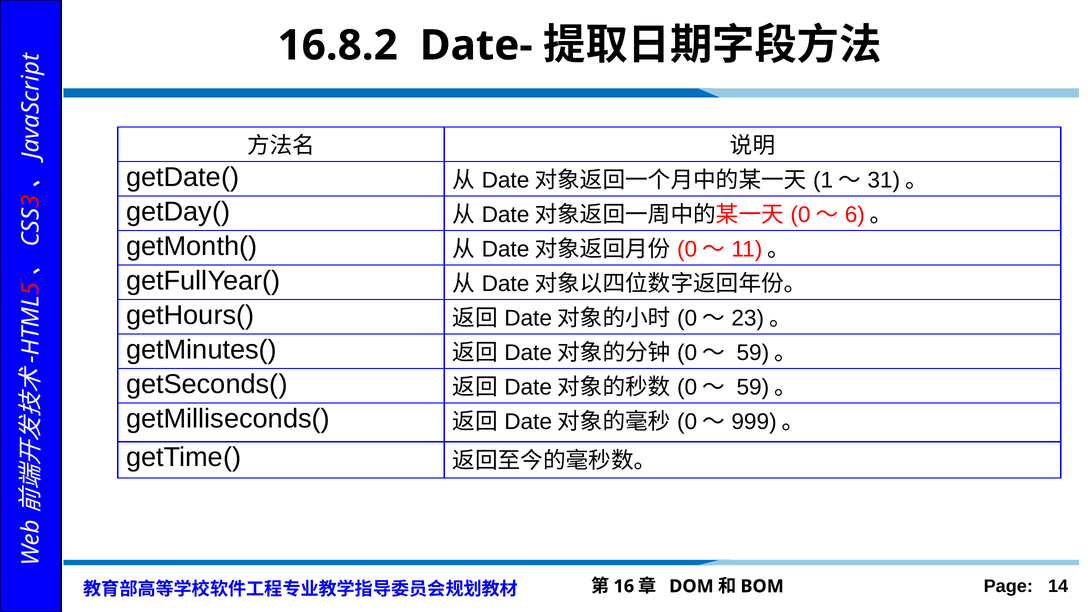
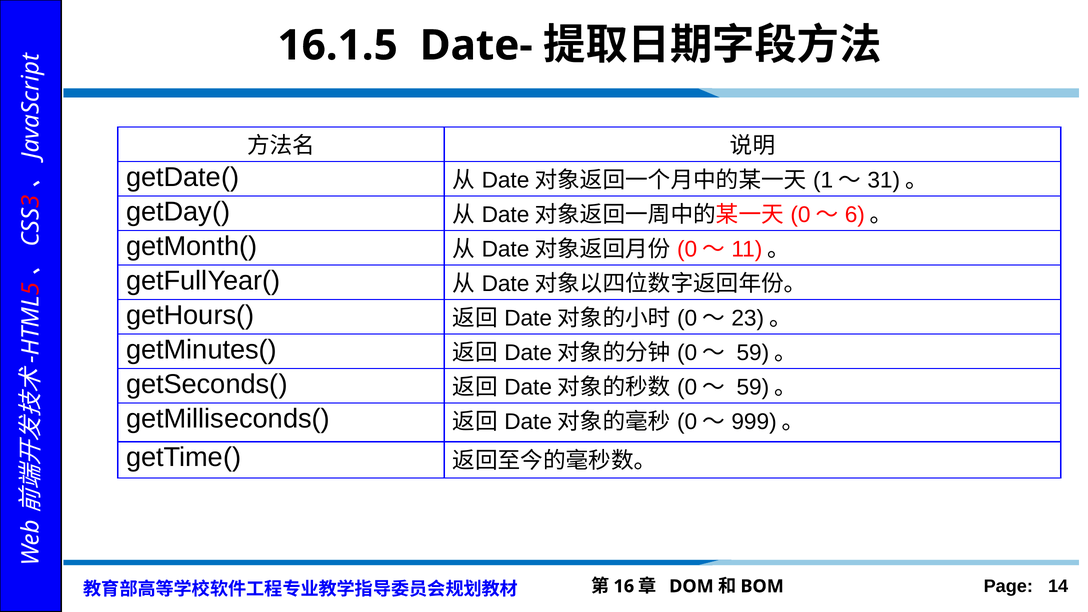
16.8.2: 16.8.2 -> 16.1.5 (338, 45)
